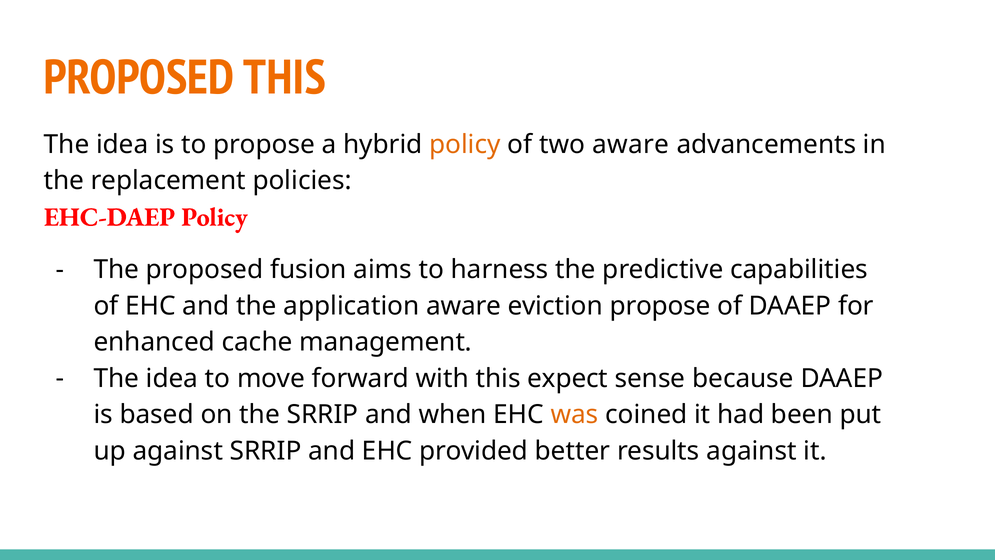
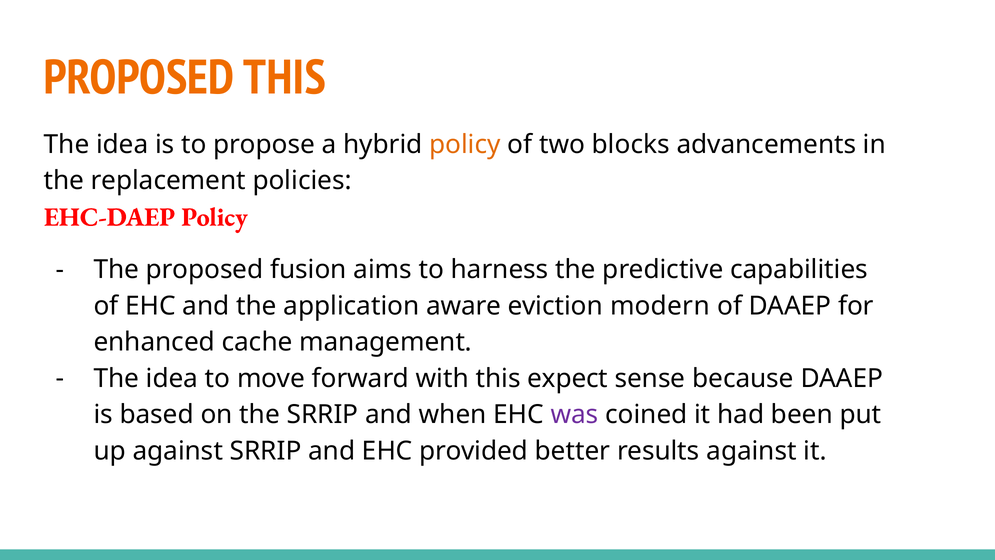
two aware: aware -> blocks (631, 144)
eviction propose: propose -> modern (660, 306)
was colour: orange -> purple (575, 414)
